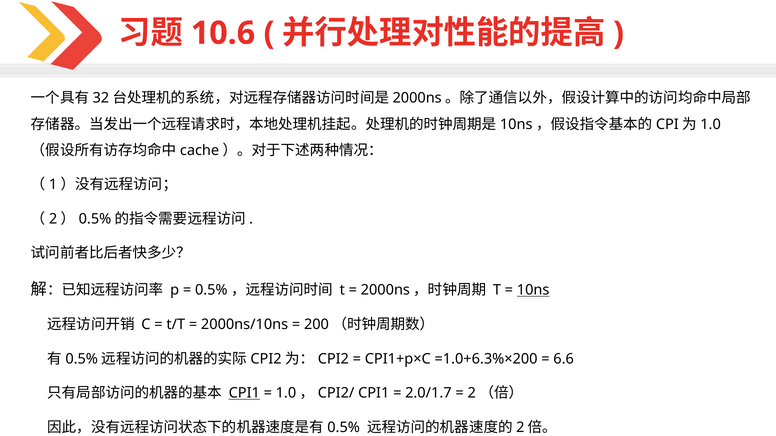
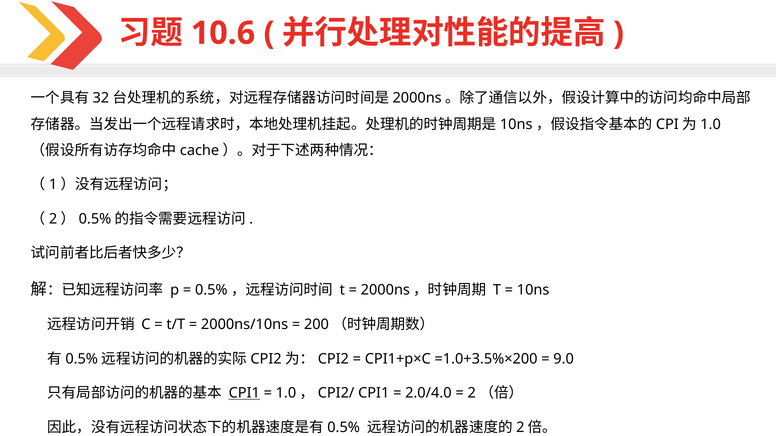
10ns underline: present -> none (533, 290)
=1.0+6.3%×200: =1.0+6.3%×200 -> =1.0+3.5%×200 (486, 359)
6.6: 6.6 -> 9.0 (564, 359)
2.0/1.7: 2.0/1.7 -> 2.0/4.0 (428, 393)
